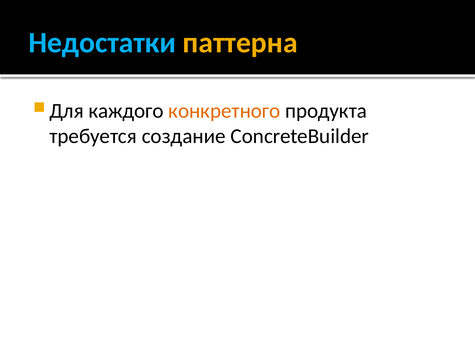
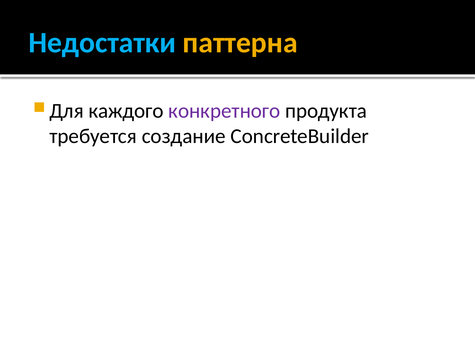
конкретного colour: orange -> purple (224, 111)
